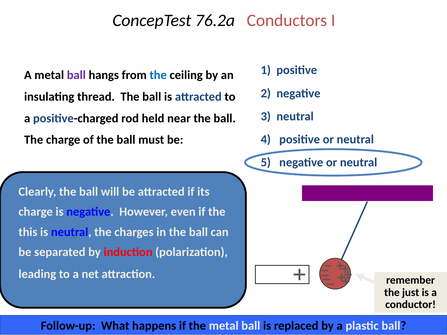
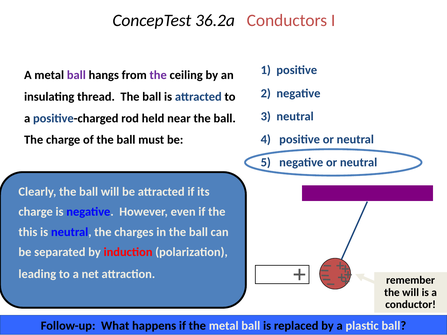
76.2a: 76.2a -> 36.2a (215, 20)
the colour: blue -> purple (158, 75)
the just: just -> will (411, 293)
